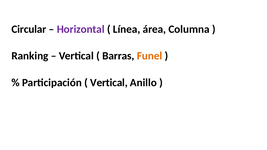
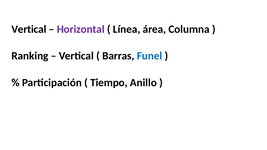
Circular: Circular -> Vertical (29, 29)
Funel colour: orange -> blue (150, 56)
Vertical: Vertical -> Tiempo (109, 83)
